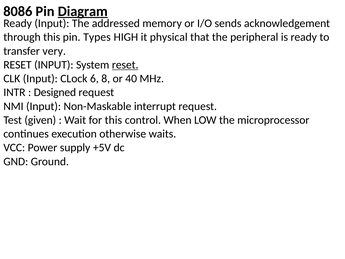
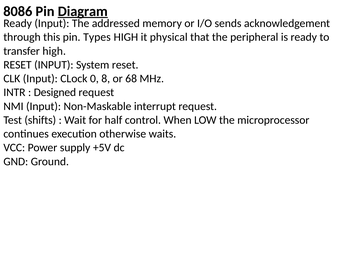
transfer very: very -> high (54, 51)
reset underline: present -> none (125, 65)
6: 6 -> 0 (94, 79)
40: 40 -> 68 (131, 79)
given: given -> shifts (40, 120)
for this: this -> half (113, 120)
